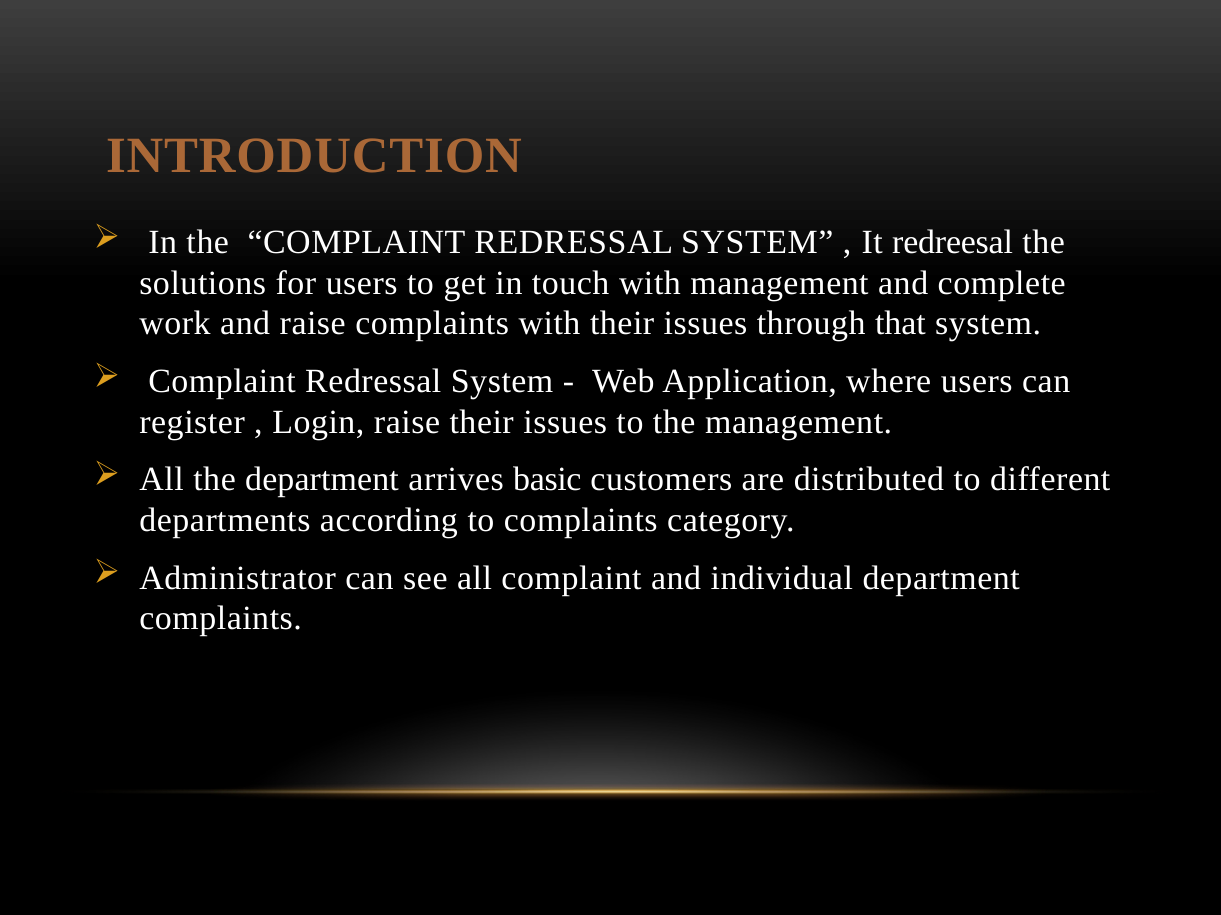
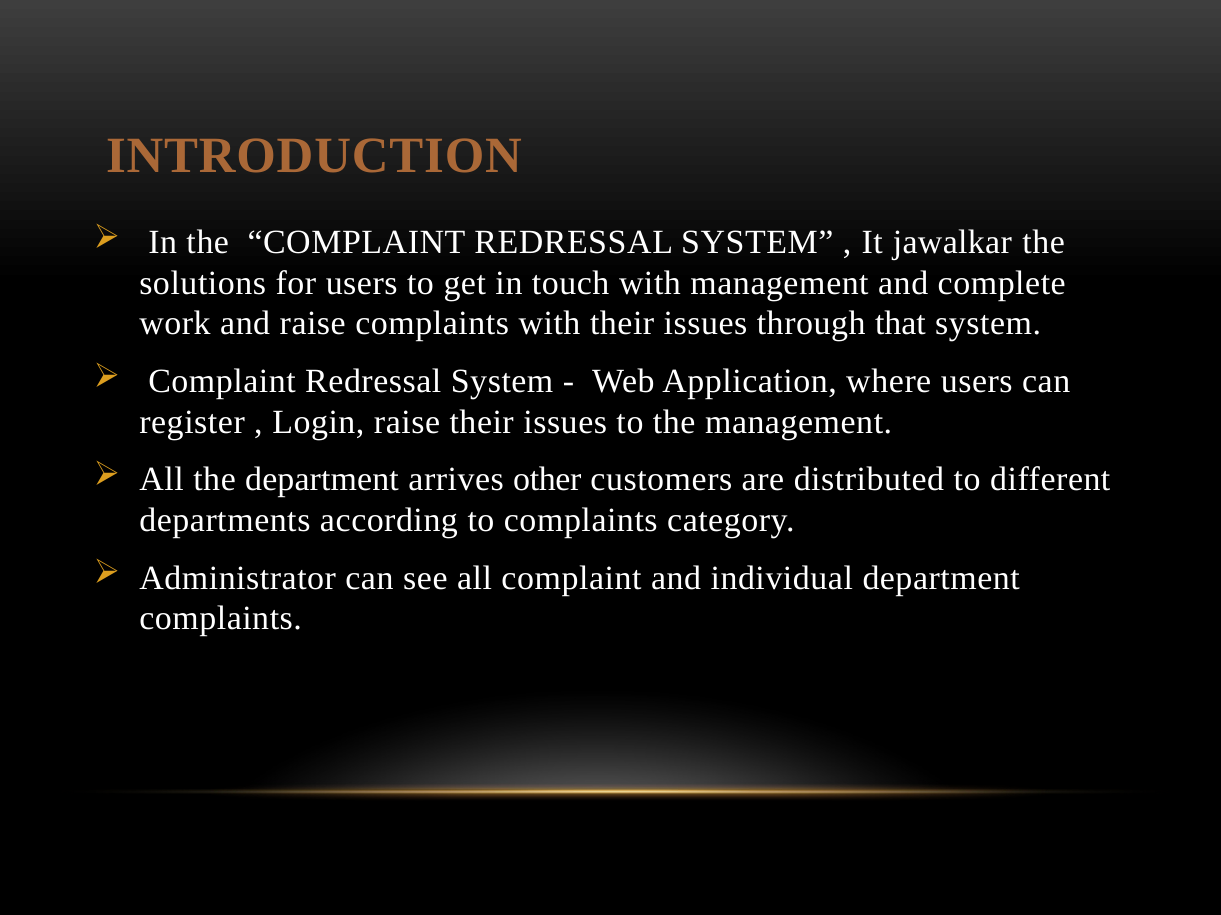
redreesal: redreesal -> jawalkar (952, 243)
basic: basic -> other (547, 480)
